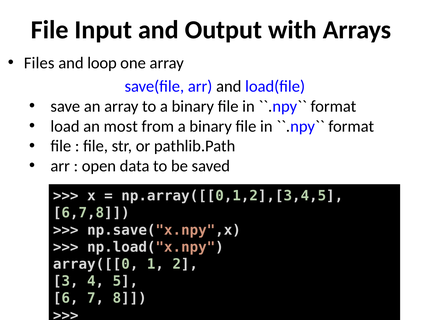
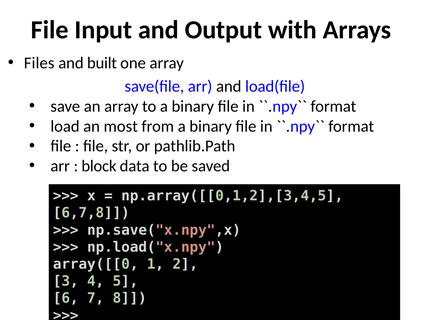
loop: loop -> built (102, 63)
open: open -> block (99, 166)
